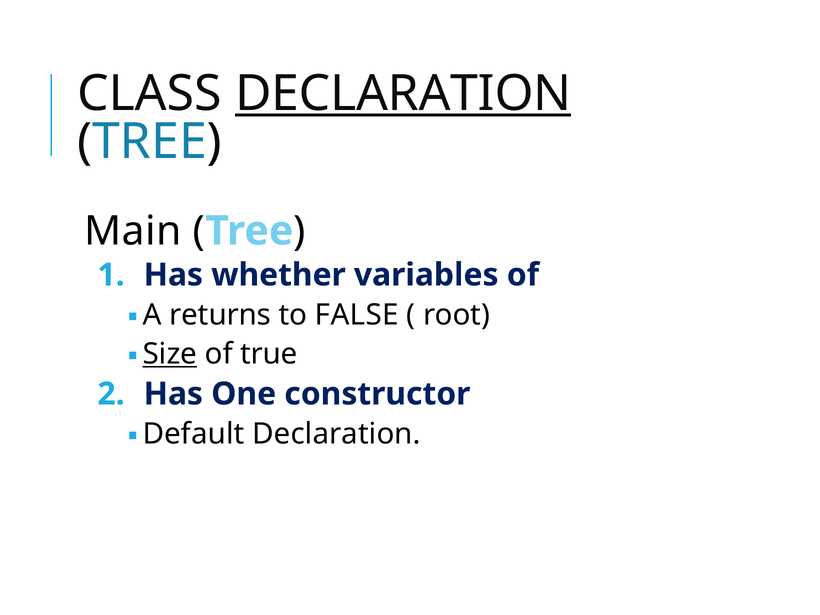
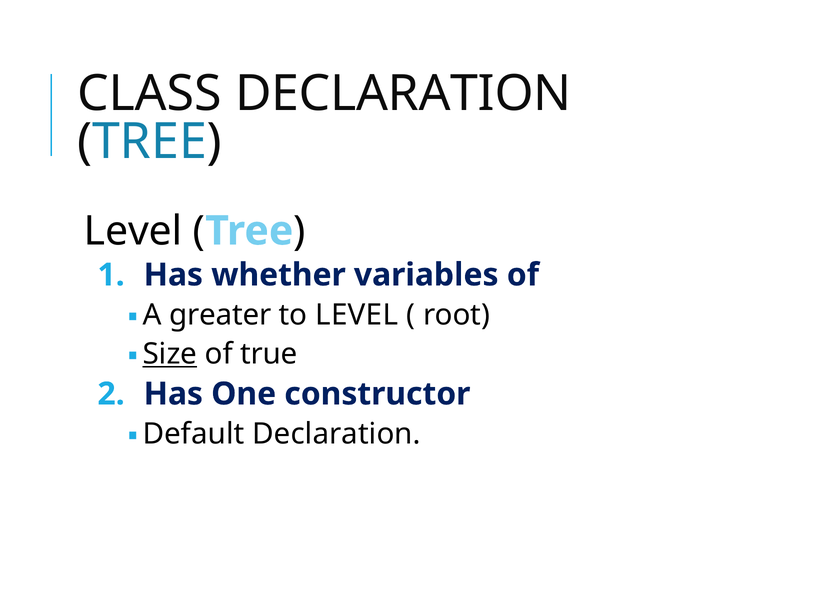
DECLARATION underline: present -> none (403, 94)
Main: Main -> Level (133, 231)
returns: returns -> greater (220, 315)
to FALSE: FALSE -> LEVEL (357, 315)
